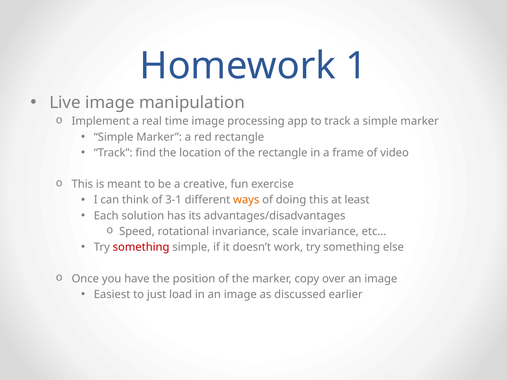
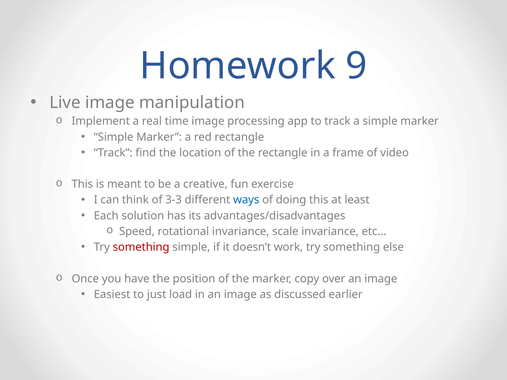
1: 1 -> 9 (357, 66)
3-1: 3-1 -> 3-3 (174, 200)
ways colour: orange -> blue (246, 200)
